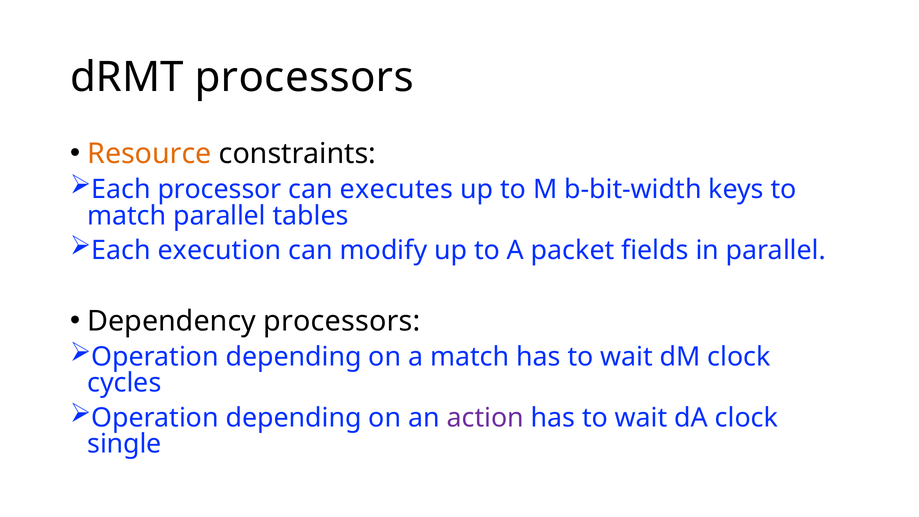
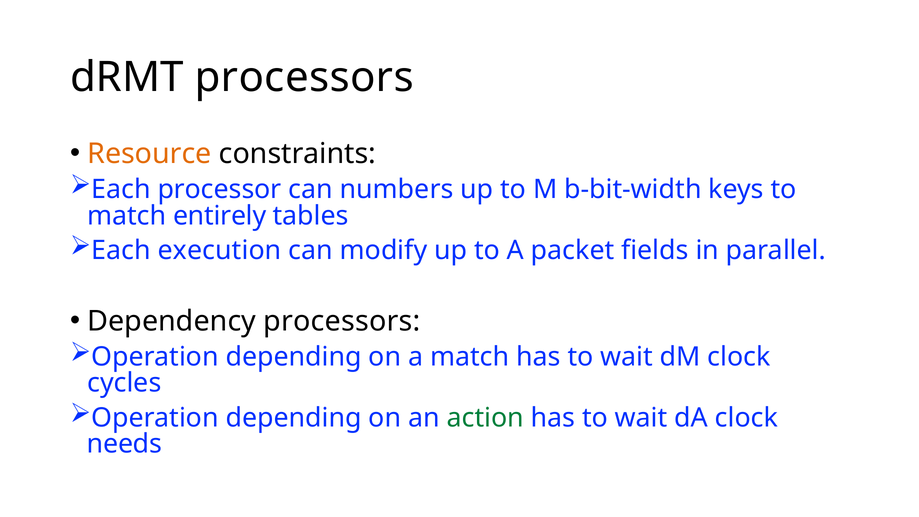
executes: executes -> numbers (397, 190)
match parallel: parallel -> entirely (220, 216)
action colour: purple -> green (485, 418)
single: single -> needs (125, 444)
